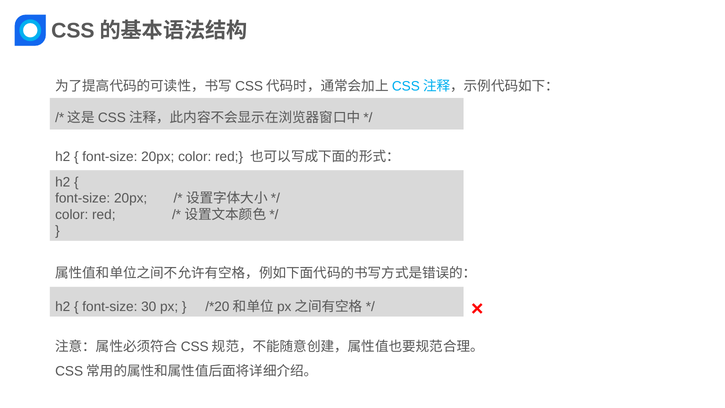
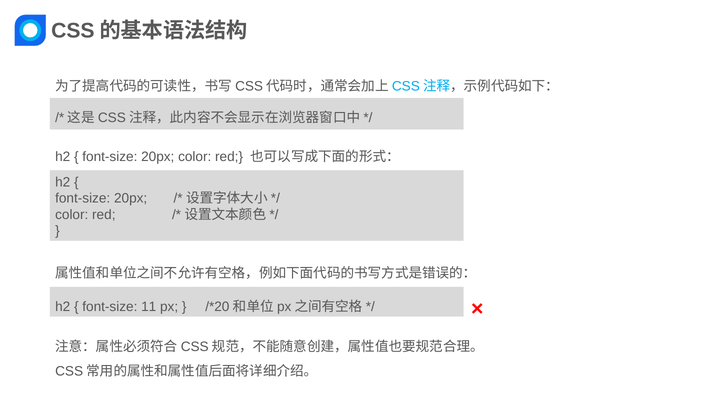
30: 30 -> 11 (149, 307)
